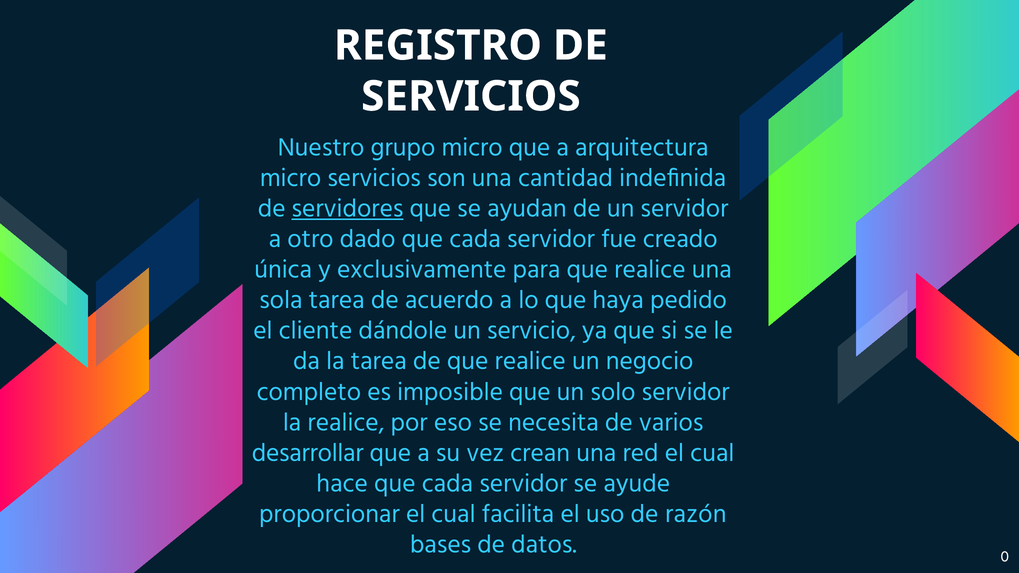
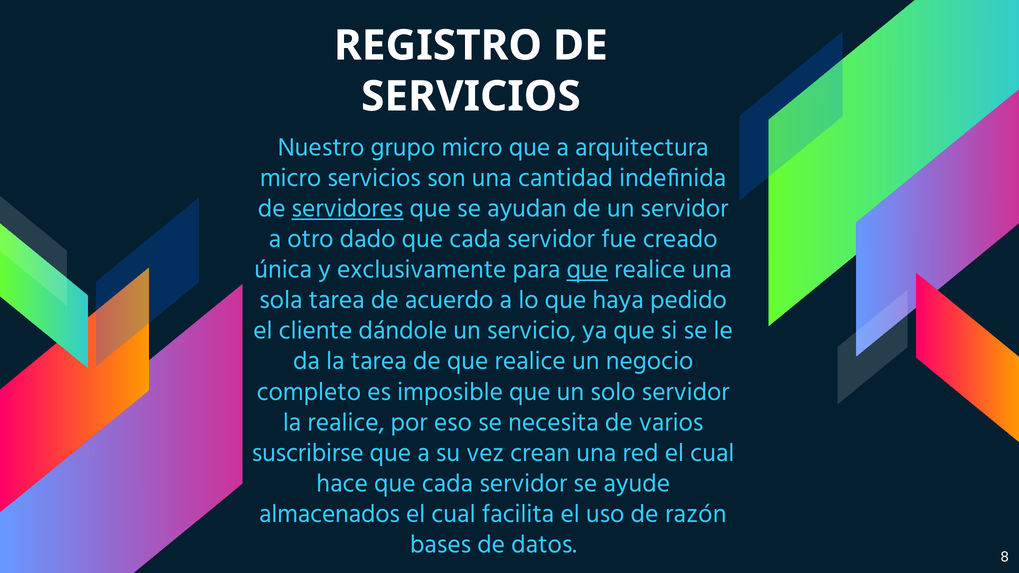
que underline: none -> present (587, 269)
desarrollar: desarrollar -> suscribirse (308, 453)
proporcionar: proporcionar -> almacenados (330, 514)
0: 0 -> 8 (1005, 557)
